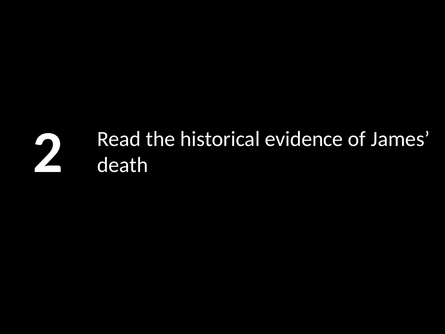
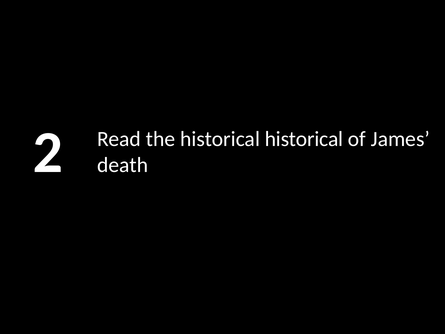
historical evidence: evidence -> historical (304, 139)
